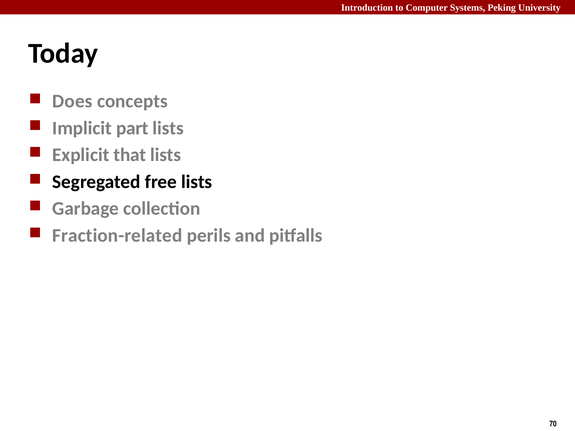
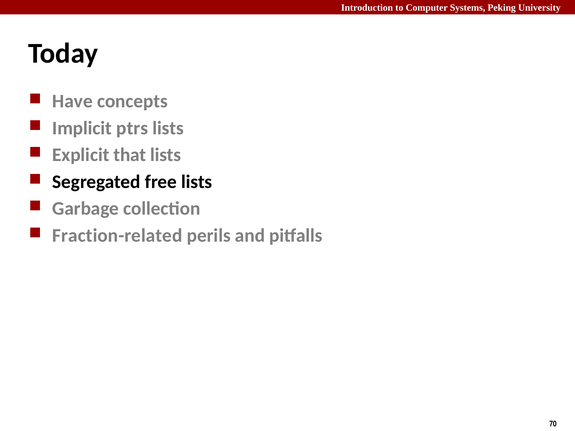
Does: Does -> Have (72, 101)
part: part -> ptrs (132, 128)
